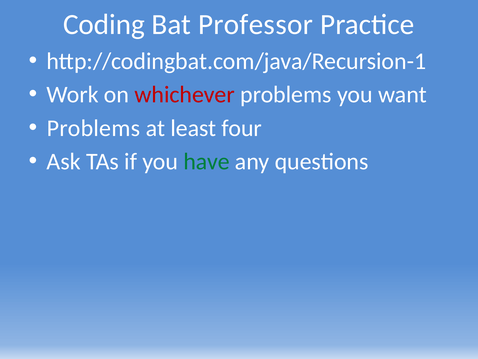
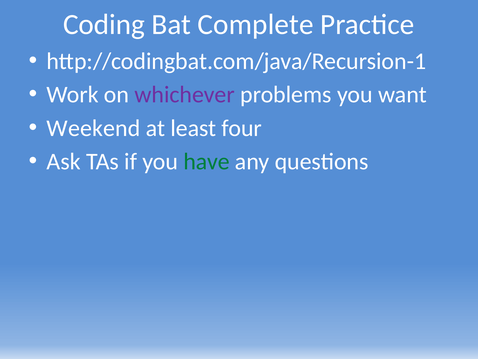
Professor: Professor -> Complete (256, 24)
whichever colour: red -> purple (185, 94)
Problems: Problems -> Weekend (93, 128)
